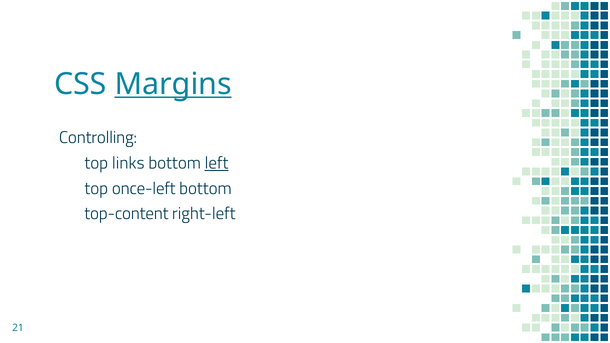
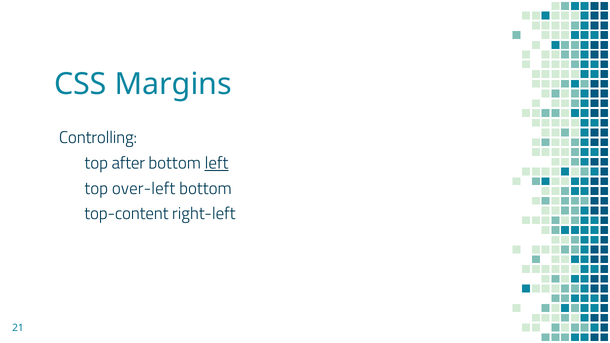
Margins underline: present -> none (173, 84)
links: links -> after (128, 163)
once-left: once-left -> over-left (144, 189)
